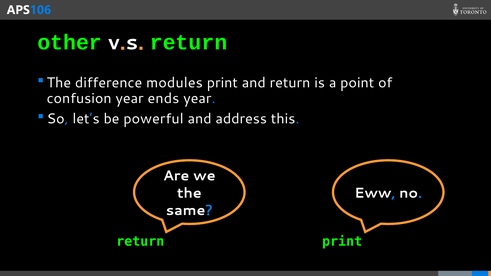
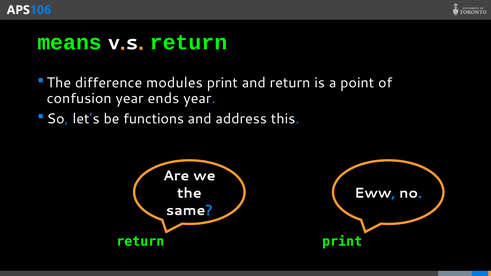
other: other -> means (70, 43)
powerful: powerful -> functions (154, 119)
